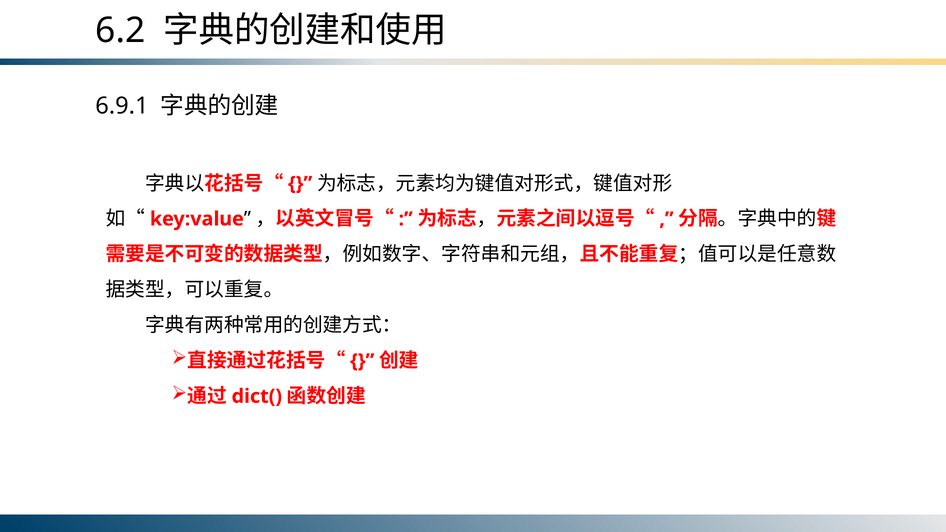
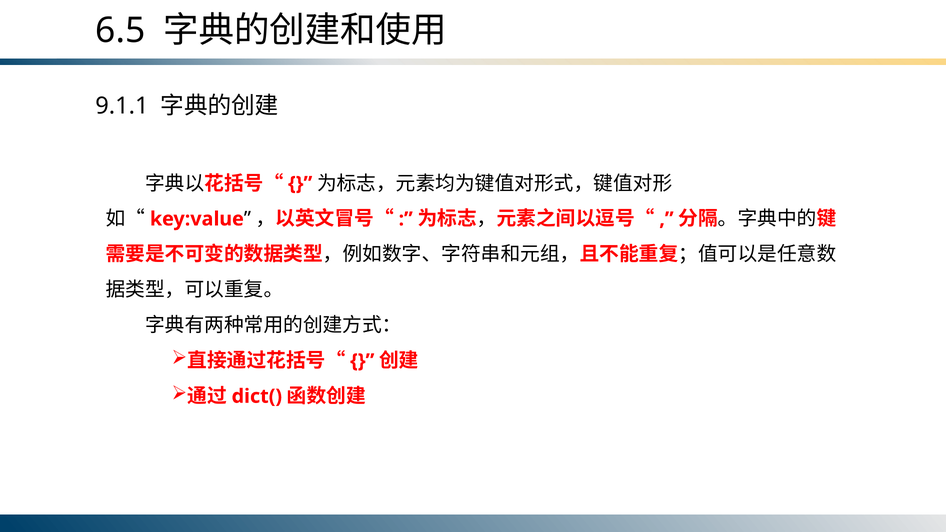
6.2: 6.2 -> 6.5 (120, 31)
6.9.1: 6.9.1 -> 9.1.1 (122, 106)
